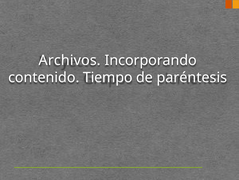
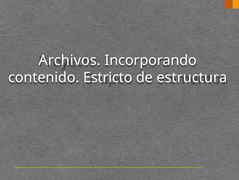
Tiempo: Tiempo -> Estricto (108, 77)
paréntesis: paréntesis -> estructura (192, 77)
